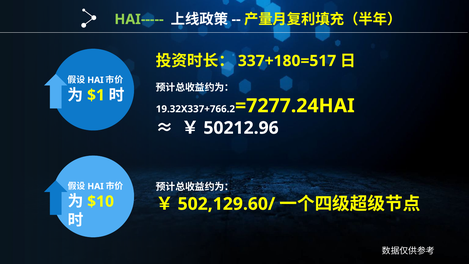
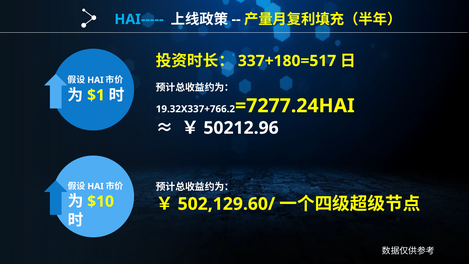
HAI----- colour: light green -> light blue (139, 19)
